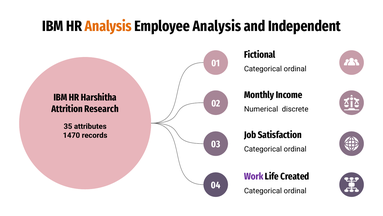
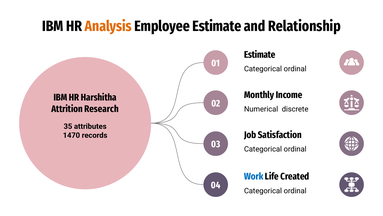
Employee Analysis: Analysis -> Estimate (217, 26)
Independent: Independent -> Relationship (304, 26)
Fictional: Fictional -> Estimate (260, 55)
Work colour: purple -> blue (254, 176)
